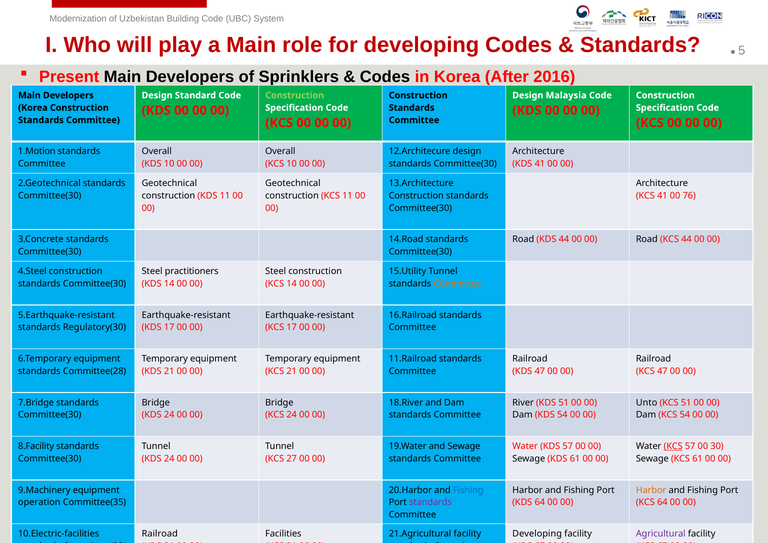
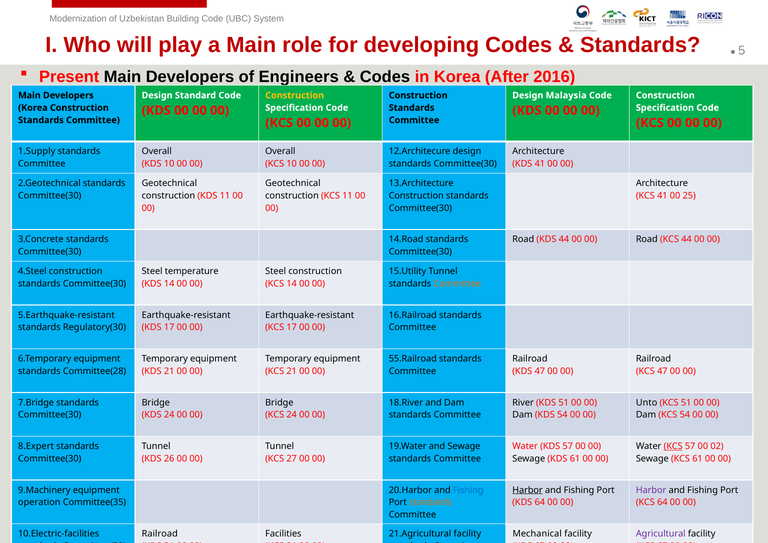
Sprinklers: Sprinklers -> Engineers (299, 77)
Construction colour: light green -> yellow (295, 95)
1.Motion: 1.Motion -> 1.Supply (37, 151)
76: 76 -> 25 (689, 196)
practitioners: practitioners -> temperature (192, 271)
11.Railroad: 11.Railroad -> 55.Railroad (413, 359)
8.Facility: 8.Facility -> 8.Expert (36, 446)
30: 30 -> 02 (717, 446)
24: 24 -> 26 (169, 459)
Harbor underline: none -> present (528, 490)
Harbor colour: orange -> purple (651, 490)
standards colour: purple -> orange (430, 502)
Developing: Developing -> Mechanical (537, 534)
